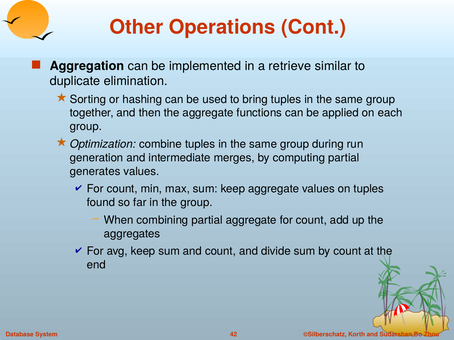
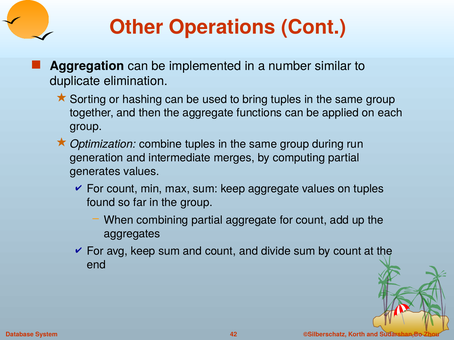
retrieve: retrieve -> number (290, 66)
